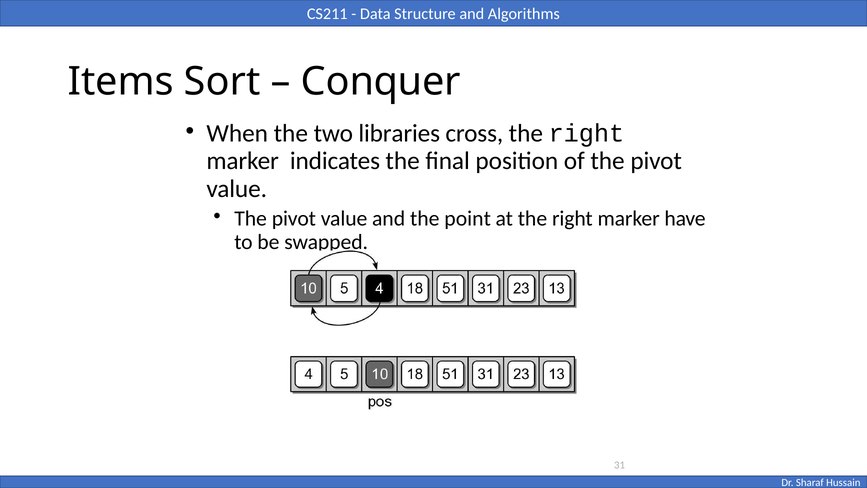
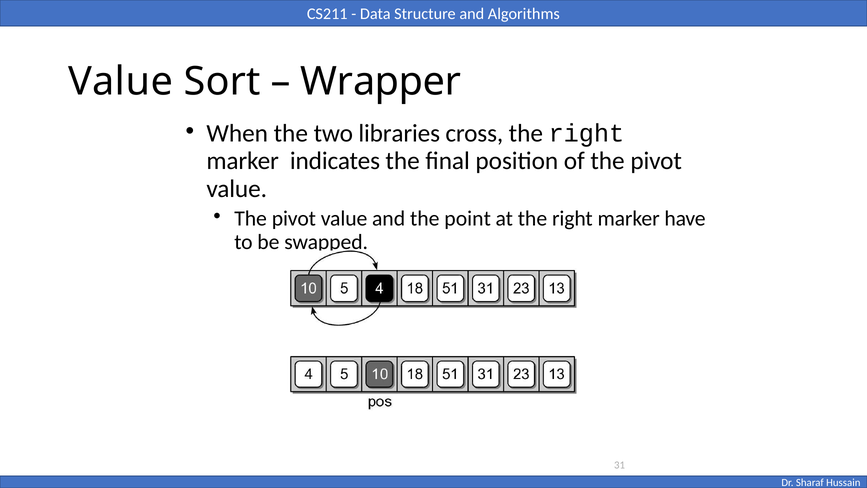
Items: Items -> Value (120, 82)
Conquer: Conquer -> Wrapper (381, 82)
